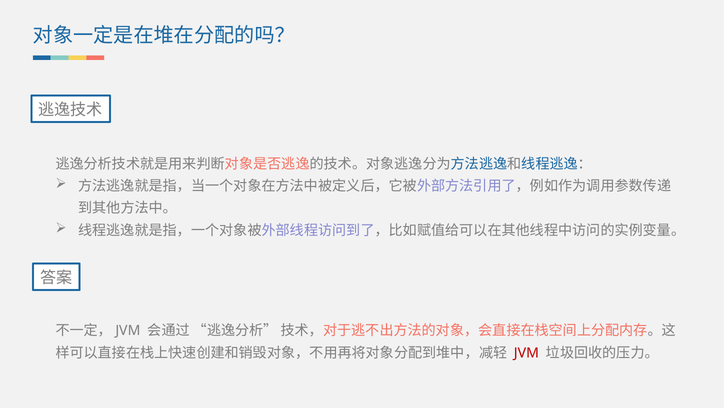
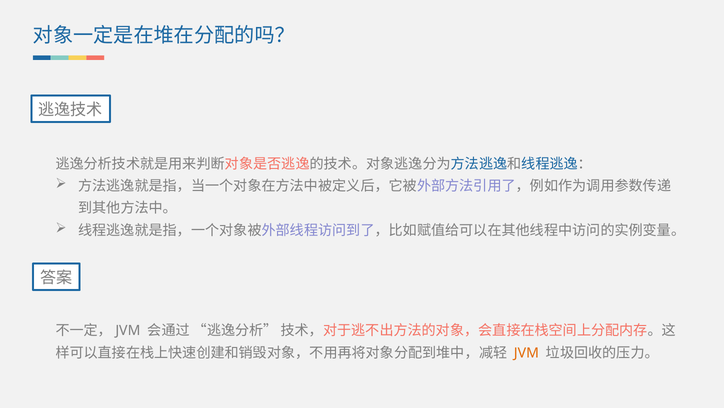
JVM colour: red -> orange (526, 352)
